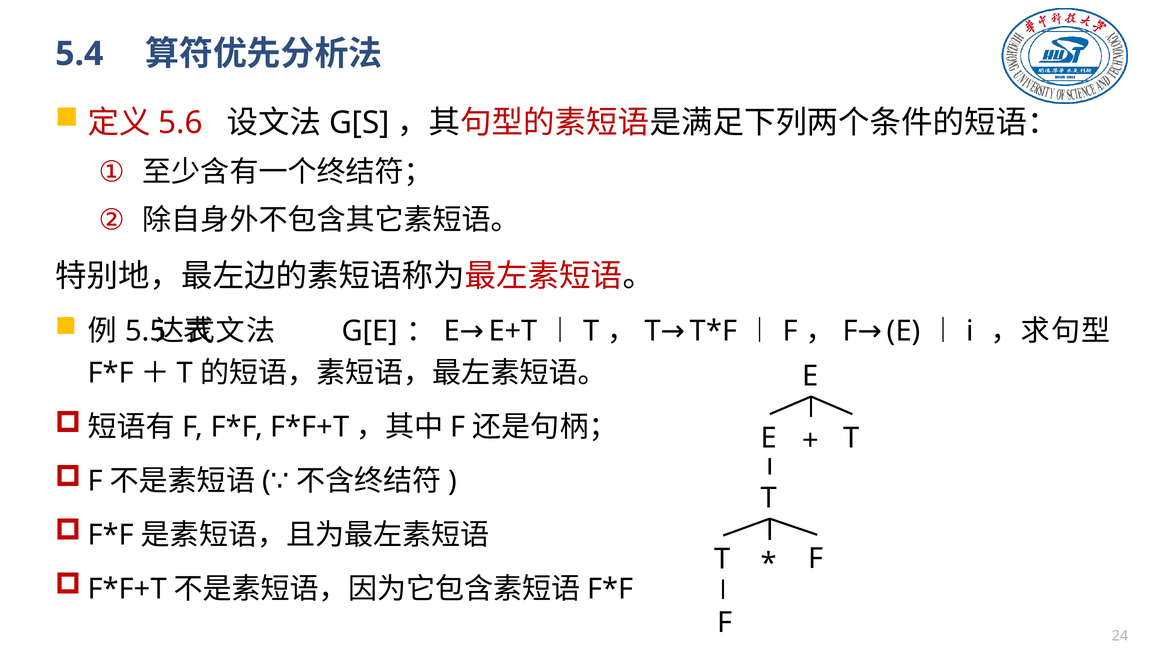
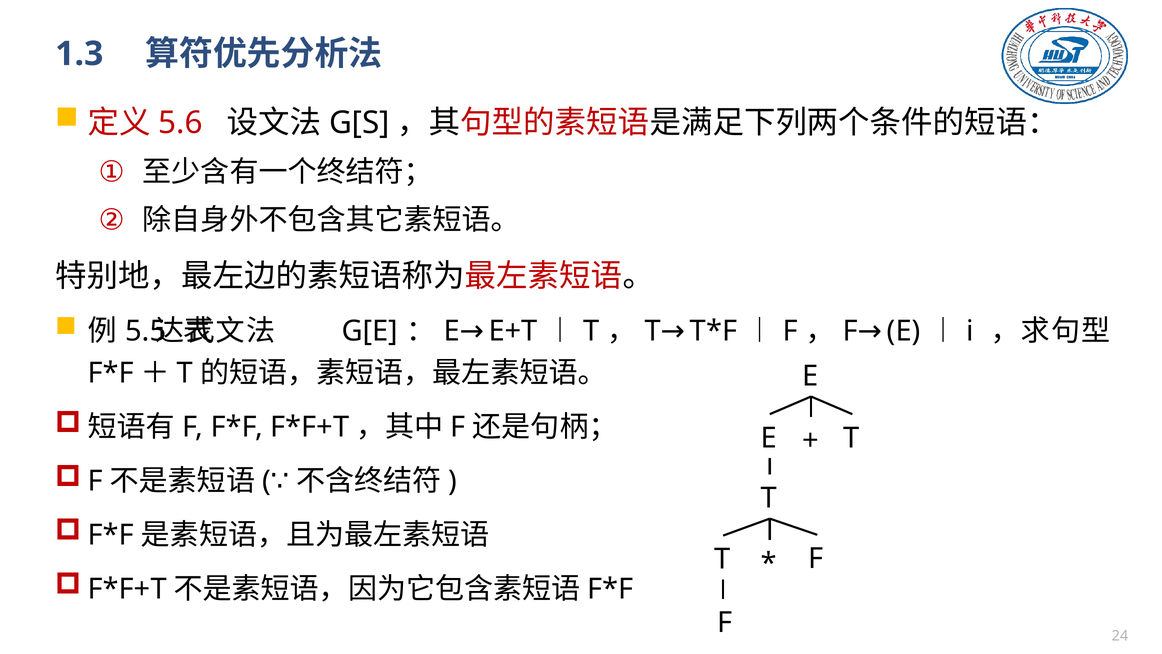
5.4: 5.4 -> 1.3 (79, 54)
